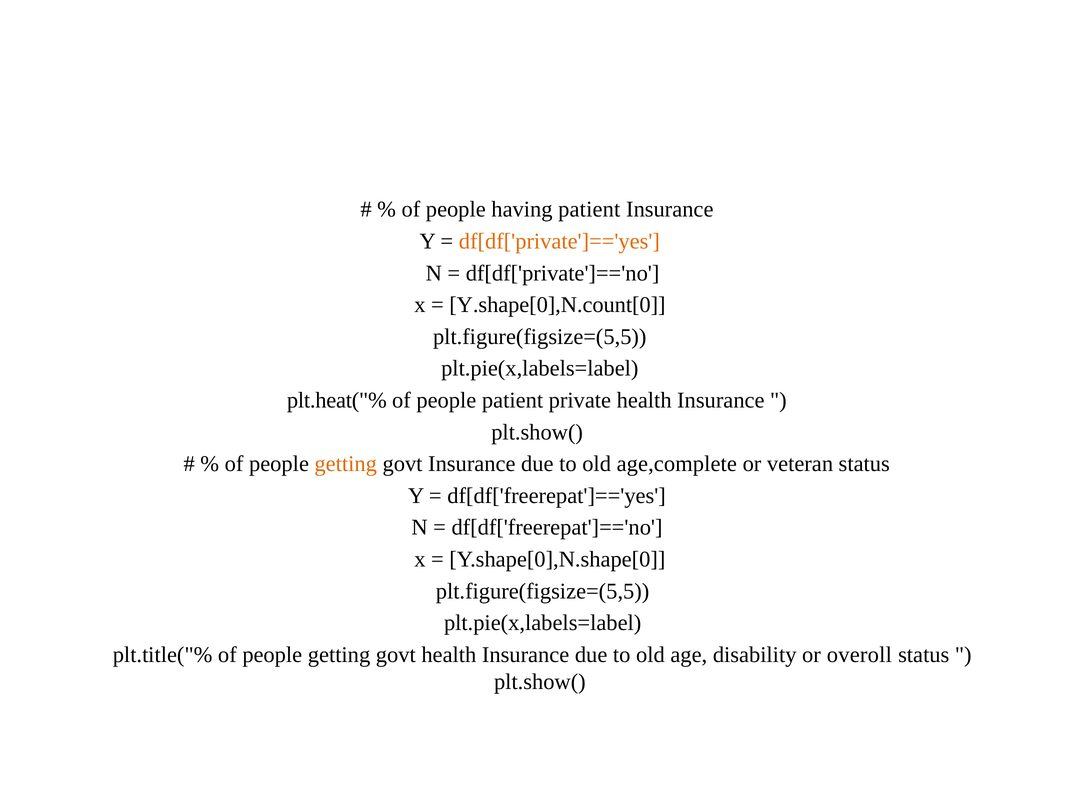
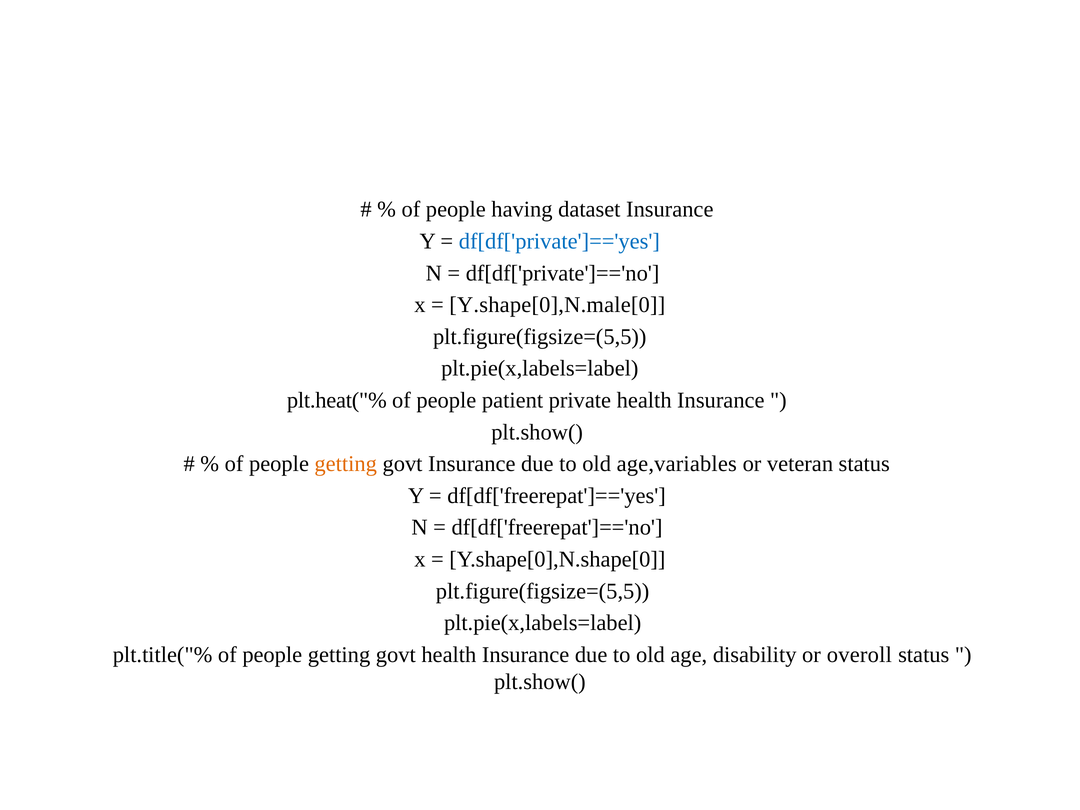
having patient: patient -> dataset (589, 209)
df[df['private']=='yes colour: orange -> blue (559, 241)
Y.shape[0],N.count[0: Y.shape[0],N.count[0 -> Y.shape[0],N.male[0 (557, 305)
age,complete: age,complete -> age,variables (677, 464)
